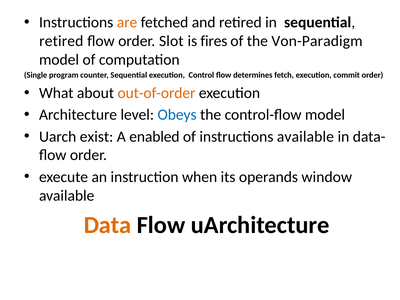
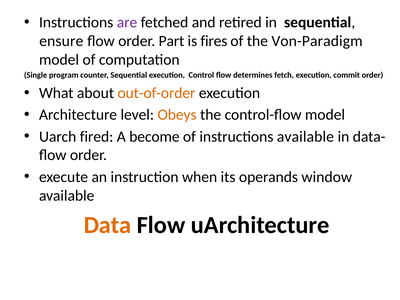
are colour: orange -> purple (127, 22)
retired: retired -> ensure (61, 41)
Slot: Slot -> Part (171, 41)
Obeys colour: blue -> orange (177, 115)
exist: exist -> fired (97, 137)
enabled: enabled -> become (154, 137)
